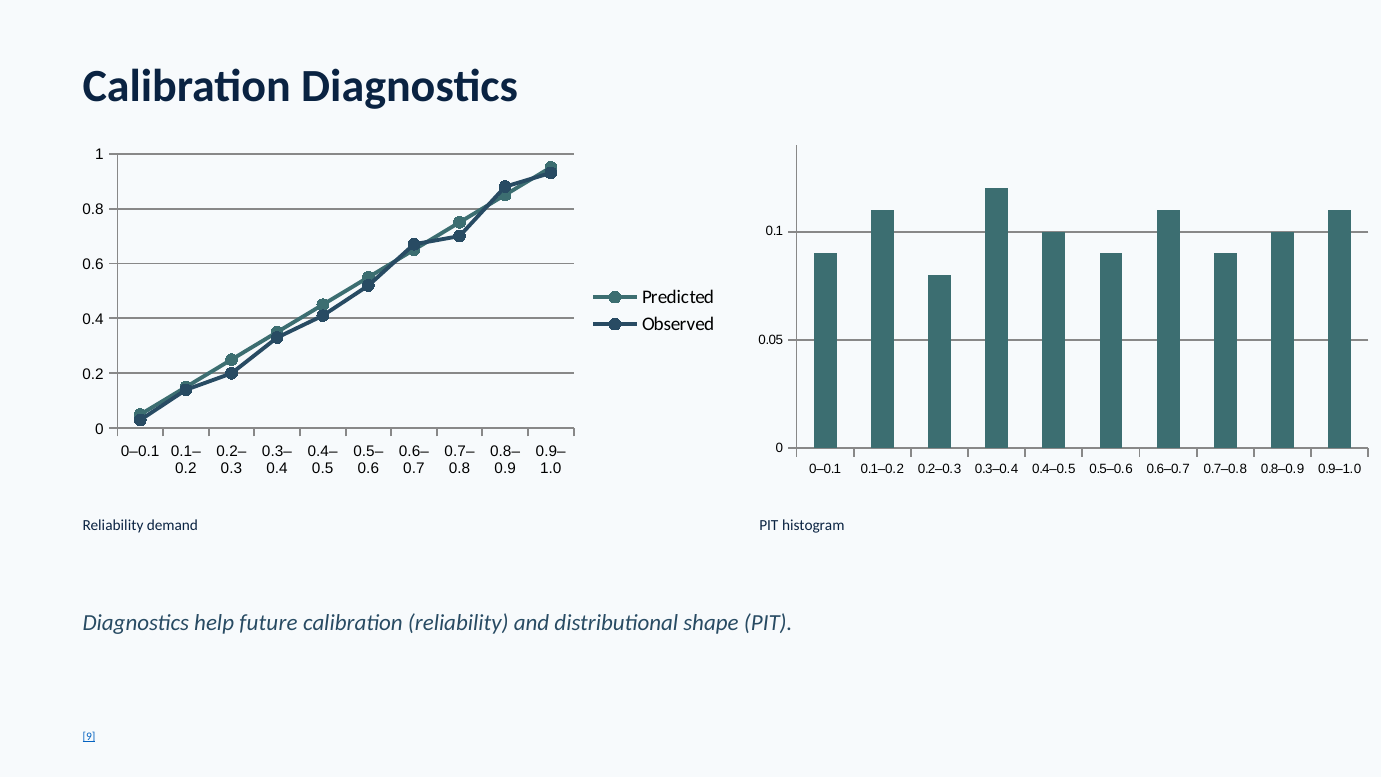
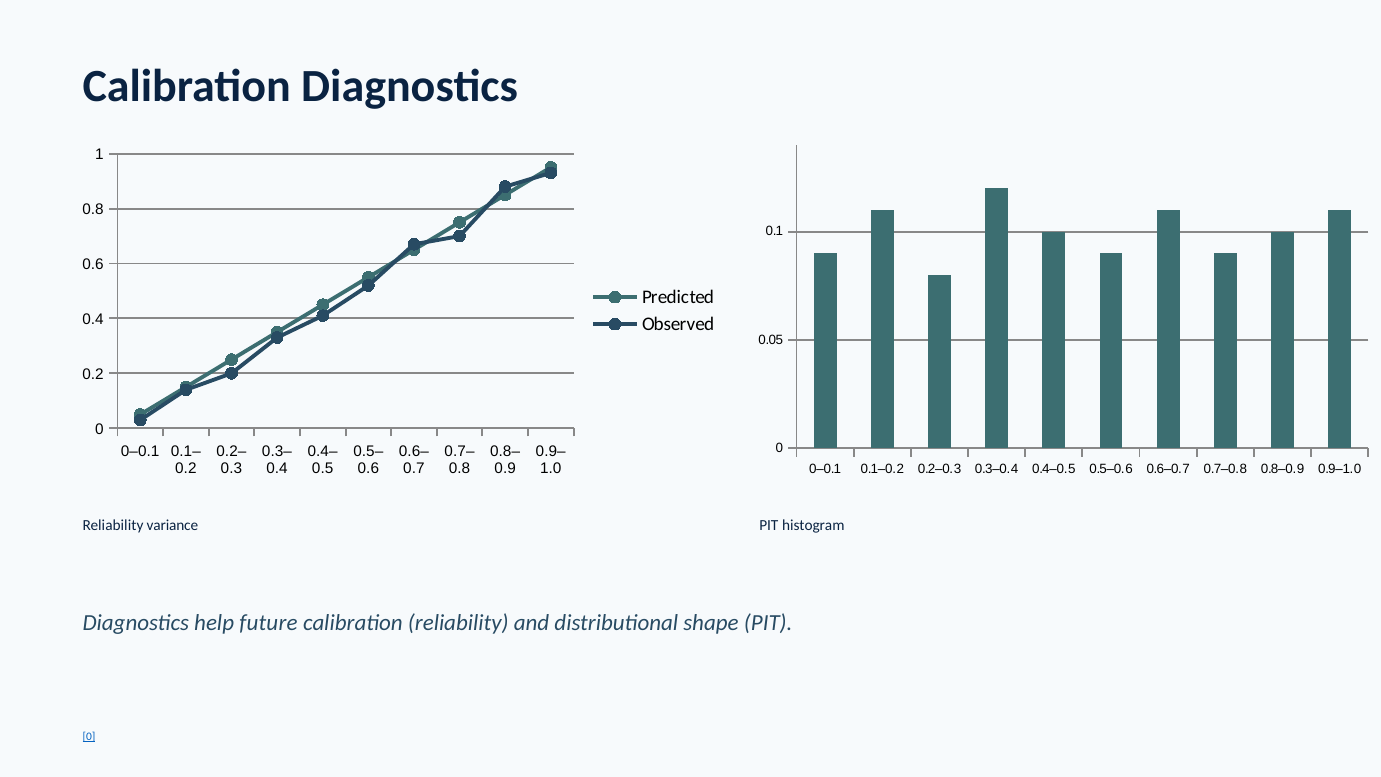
demand: demand -> variance (172, 526)
9: 9 -> 0 (89, 736)
